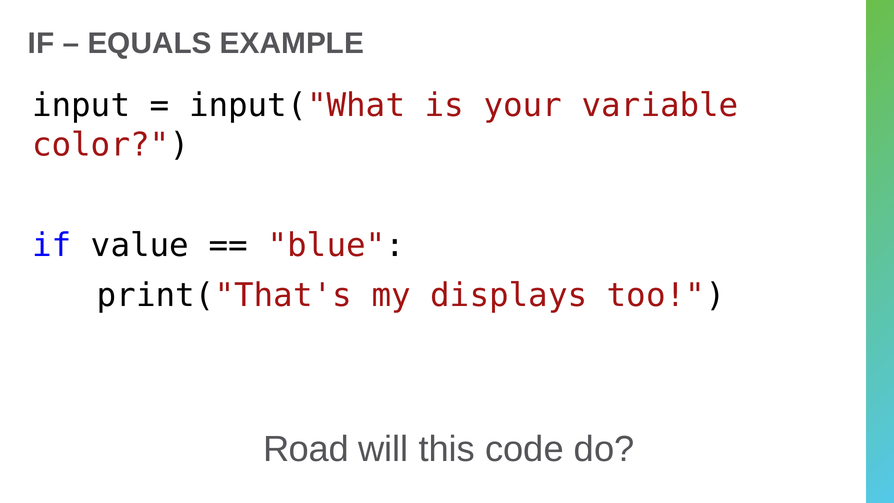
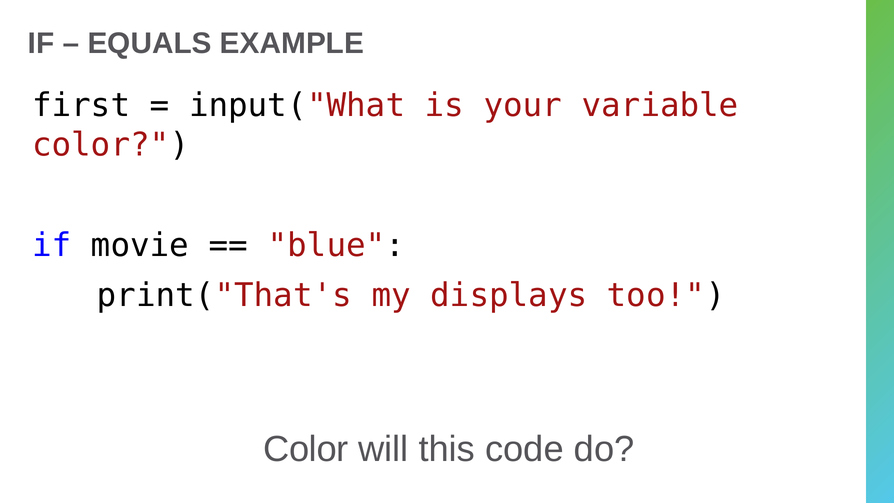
input: input -> first (81, 106)
value: value -> movie (140, 245)
Road: Road -> Color (306, 449)
